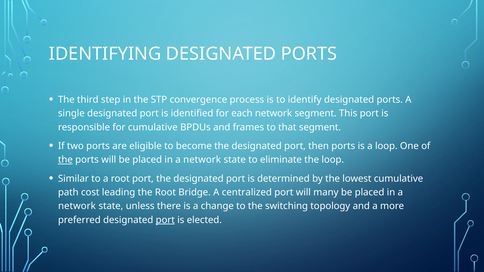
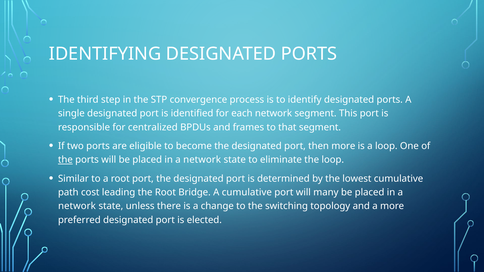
for cumulative: cumulative -> centralized (153, 127)
then ports: ports -> more (343, 146)
A centralized: centralized -> cumulative (247, 193)
port underline: present -> none (165, 220)
